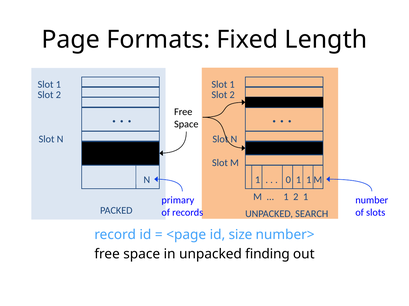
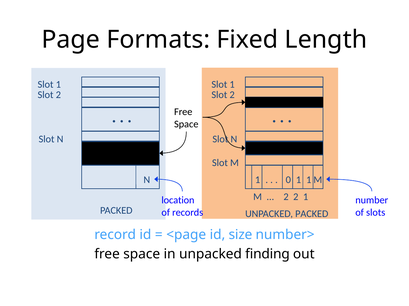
1: 1 -> 2 (286, 197)
primary: primary -> location (178, 201)
UNPACKED SEARCH: SEARCH -> PACKED (312, 214)
